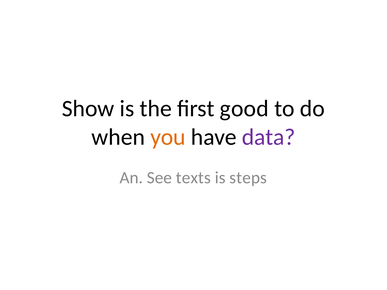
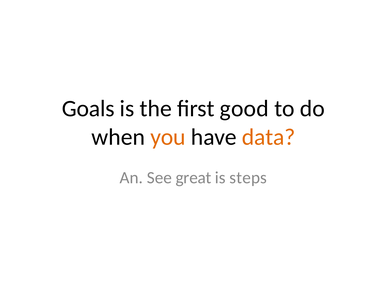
Show: Show -> Goals (88, 109)
data colour: purple -> orange (269, 137)
texts: texts -> great (193, 178)
